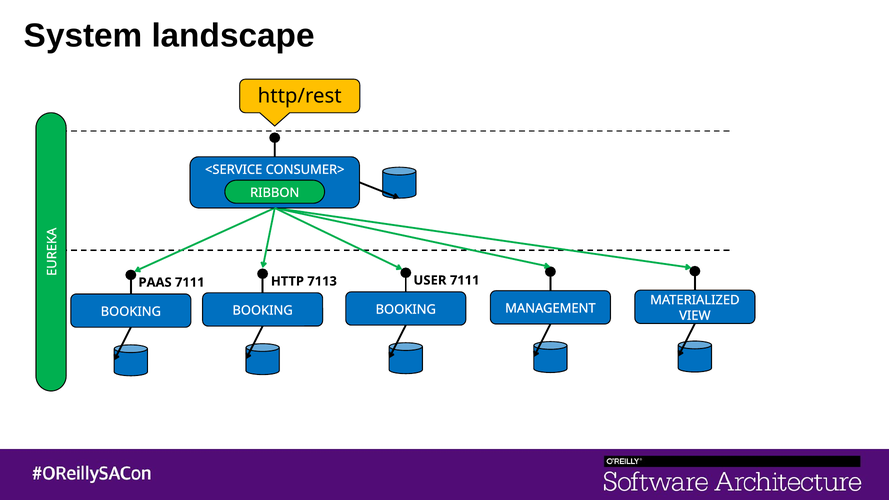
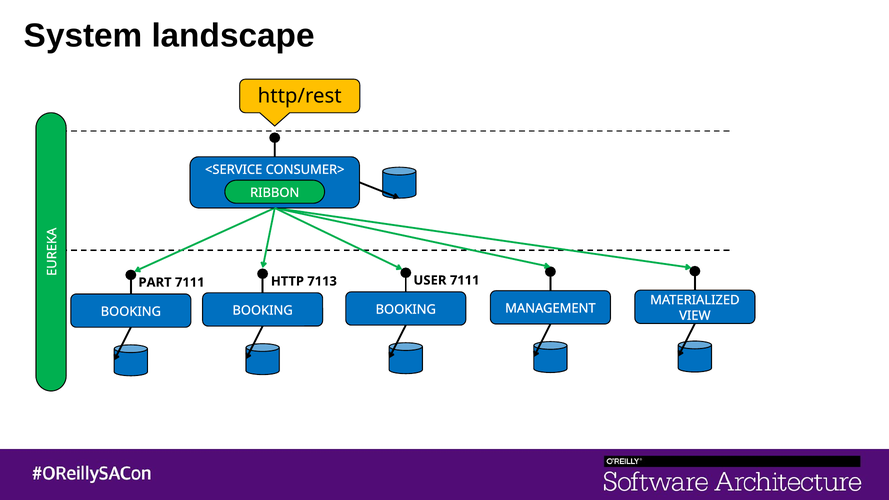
PAAS: PAAS -> PART (155, 282)
